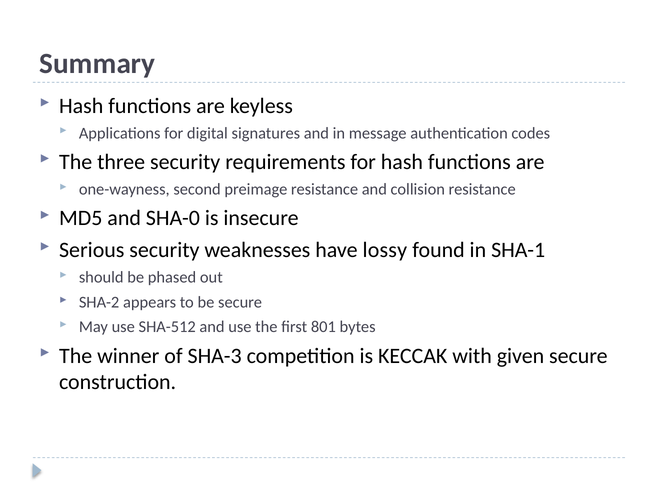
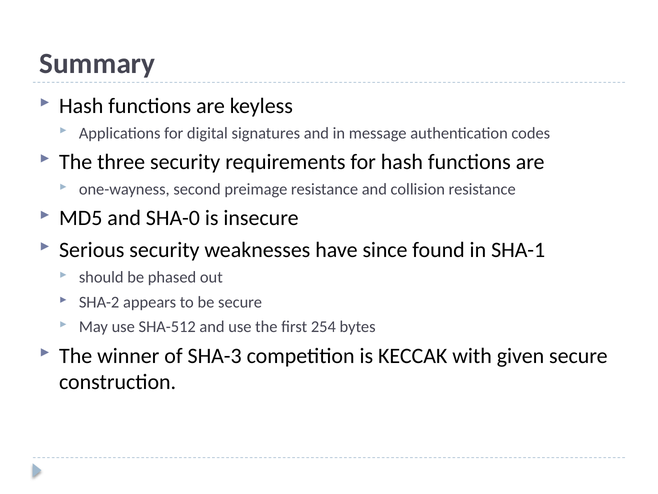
lossy: lossy -> since (385, 250)
801: 801 -> 254 (323, 326)
